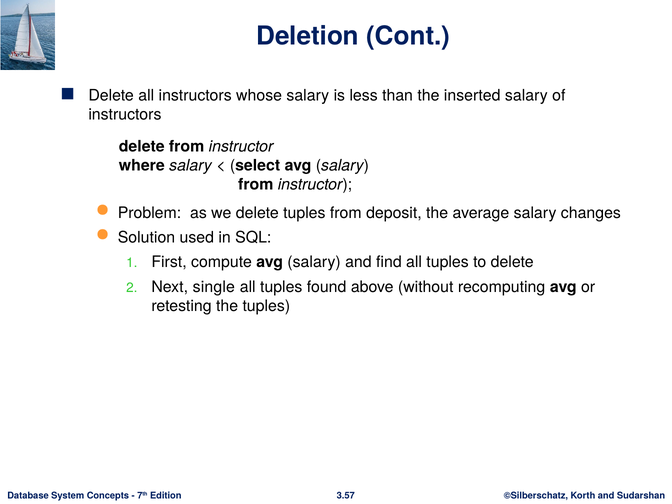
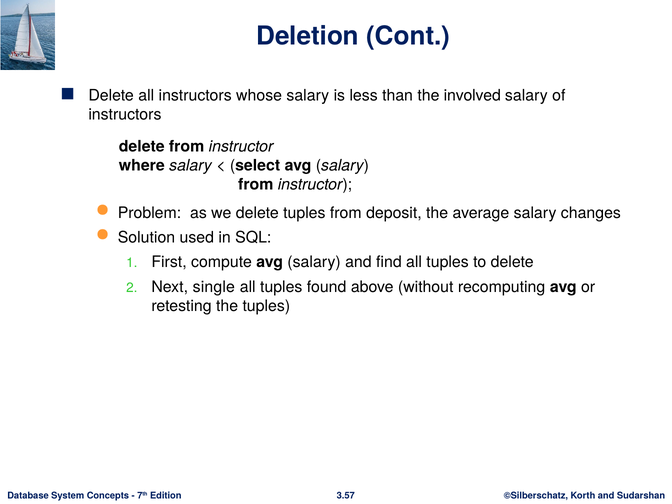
inserted: inserted -> involved (472, 96)
